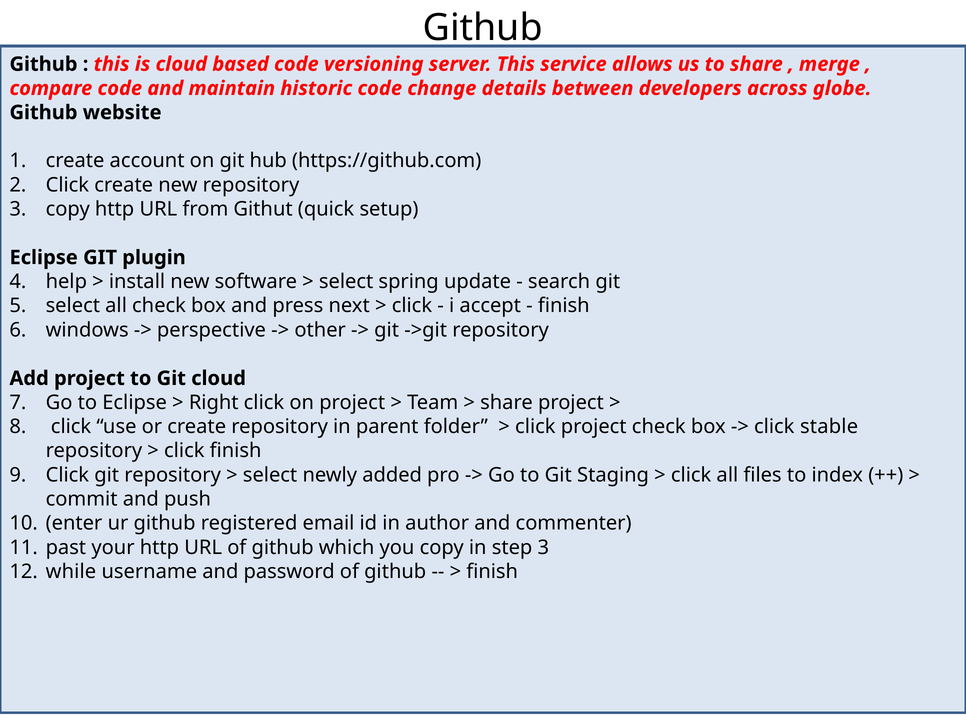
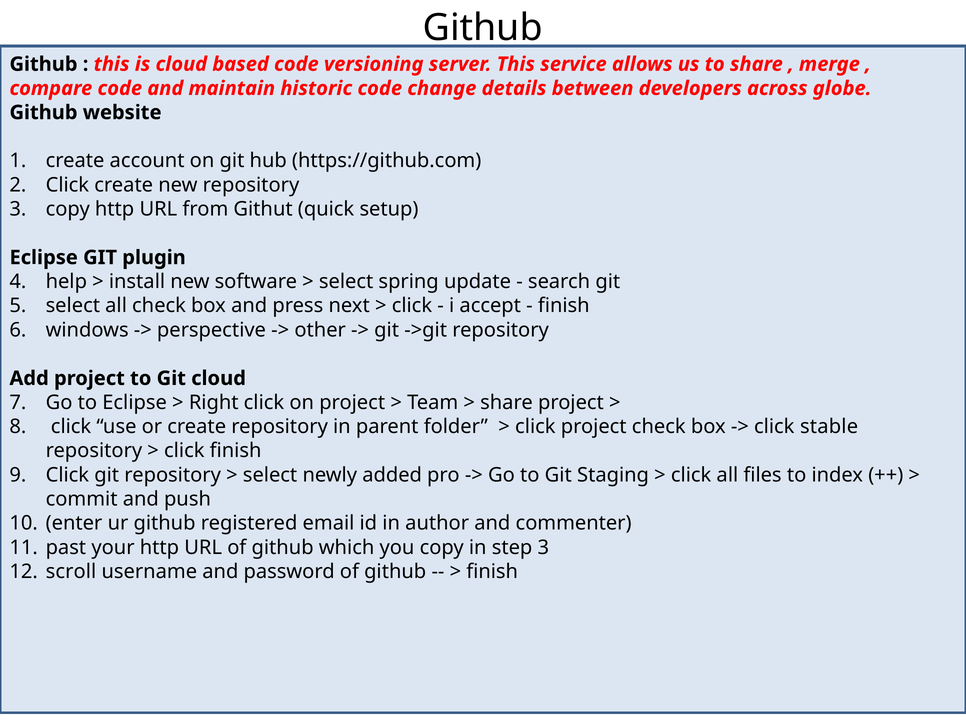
while: while -> scroll (71, 571)
